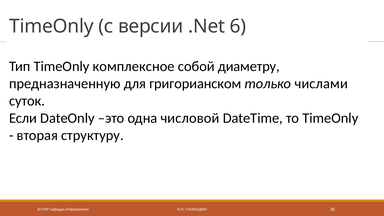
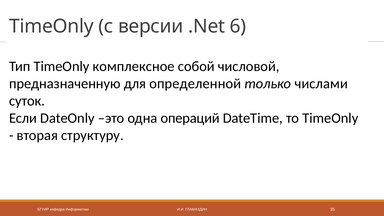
диаметру: диаметру -> числовой (249, 66)
григорианском: григорианском -> определенной (195, 84)
числовой: числовой -> операций (190, 118)
